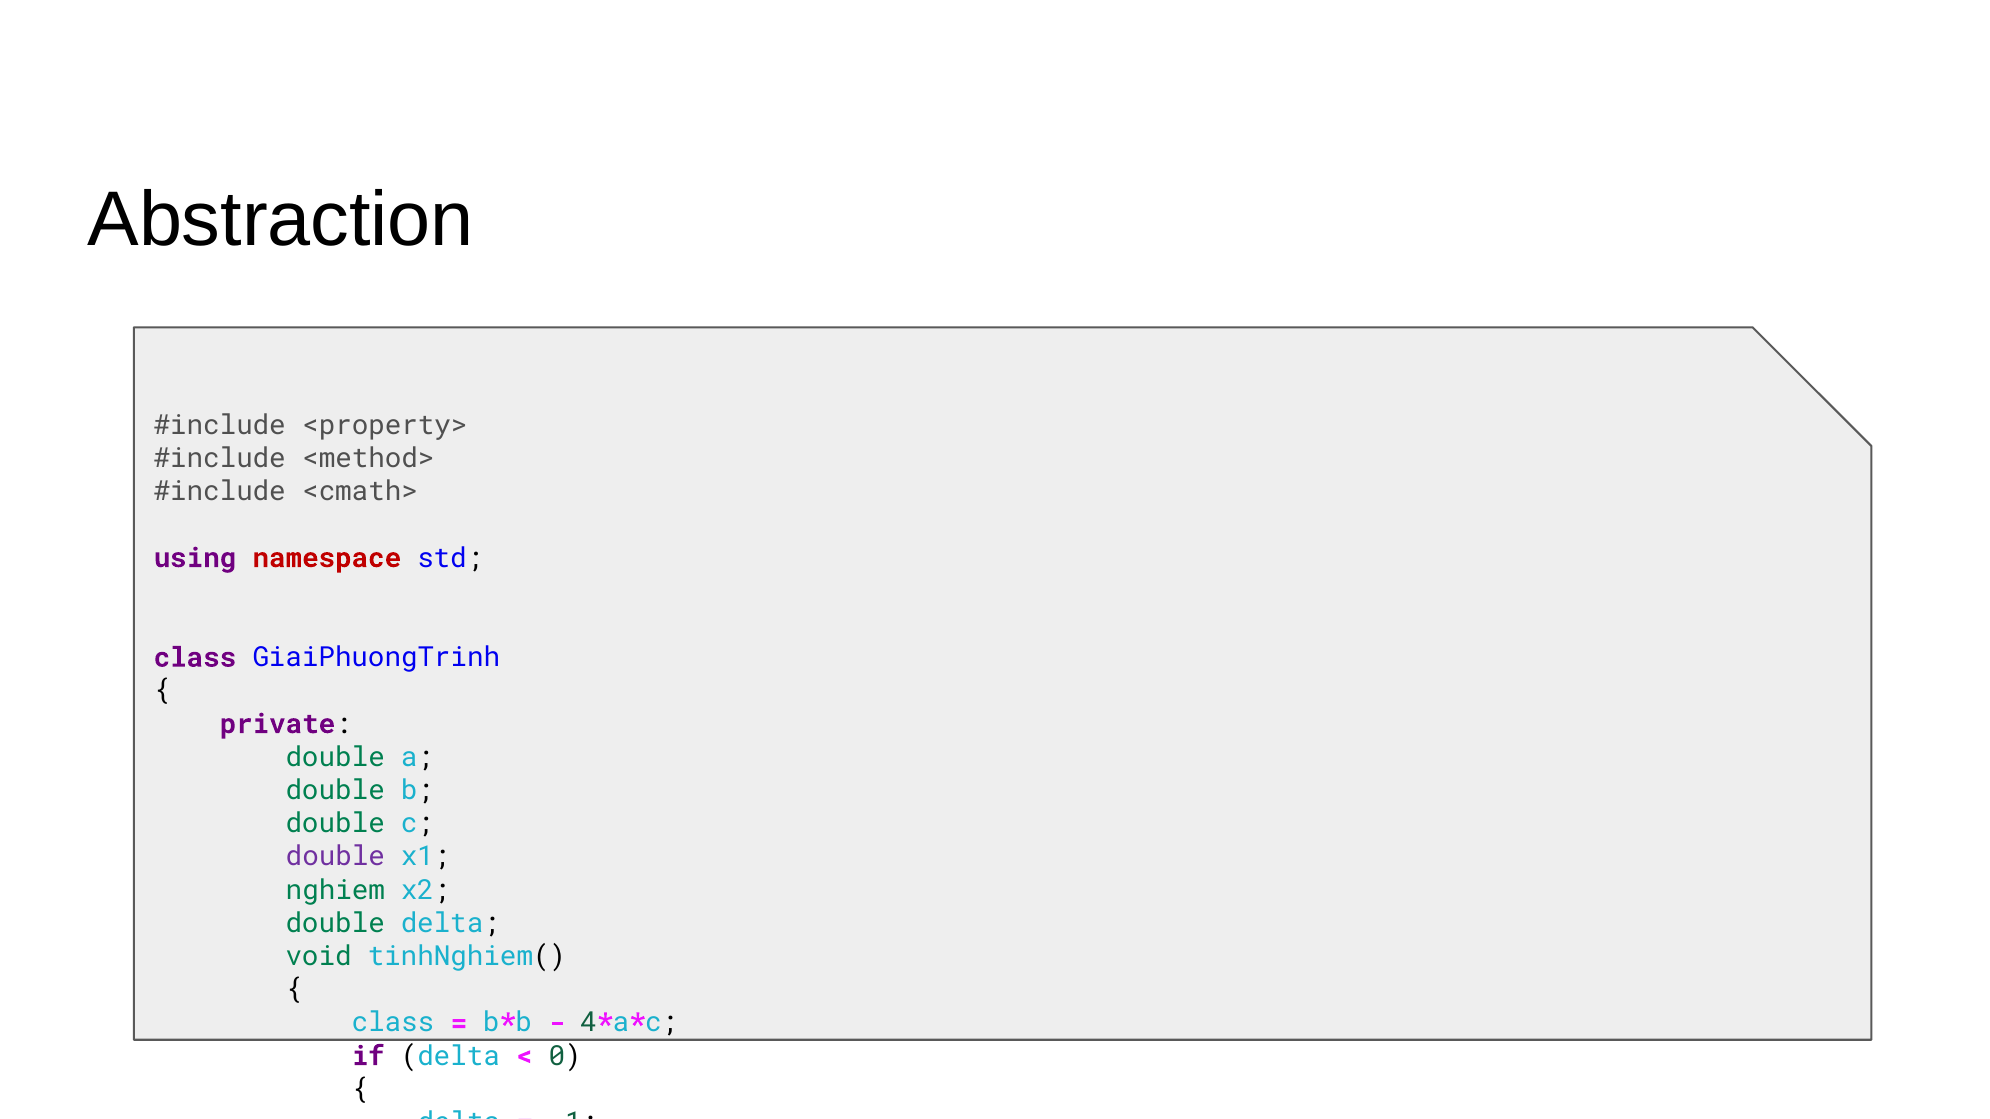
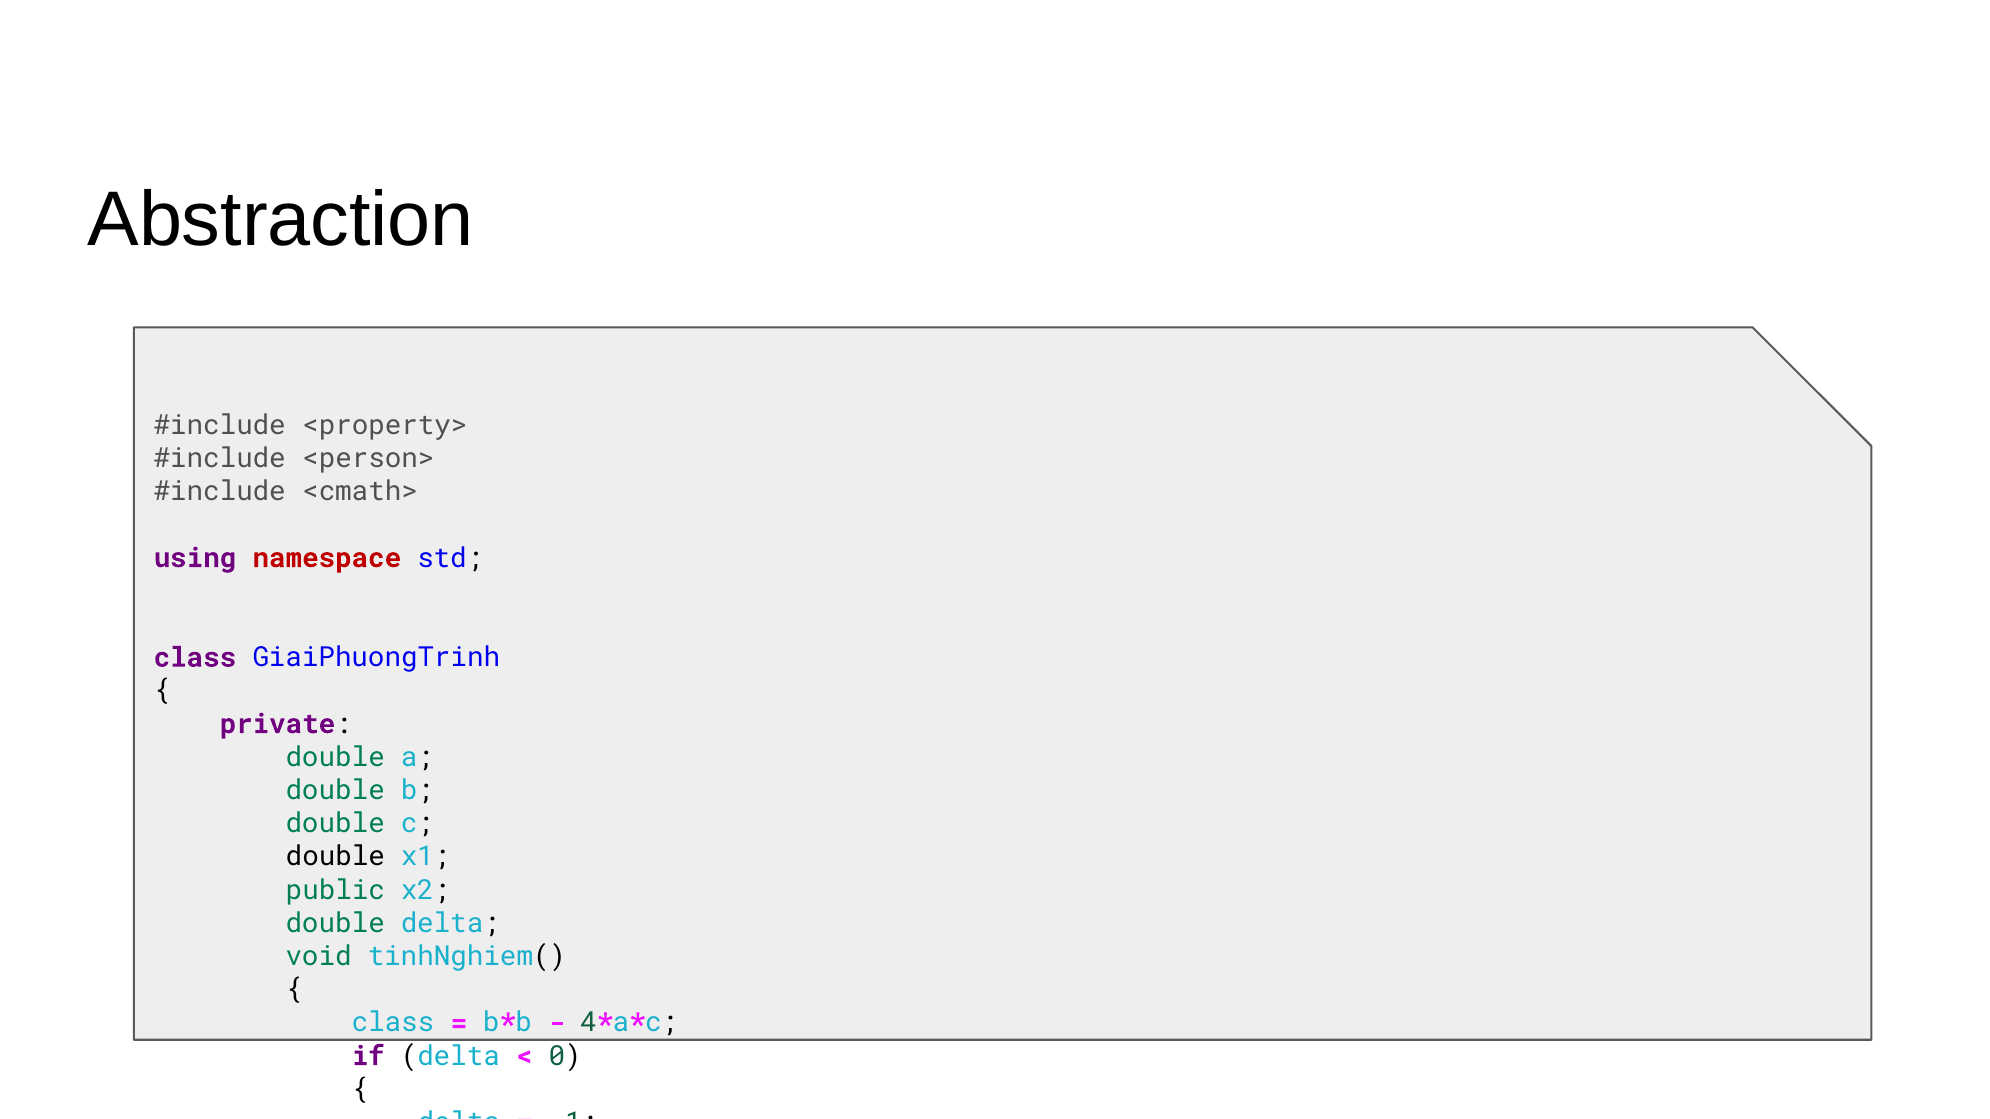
<method>: <method> -> <person> (368, 458)
double colour: purple -> black (335, 857)
nghiem: nghiem -> public (335, 890)
